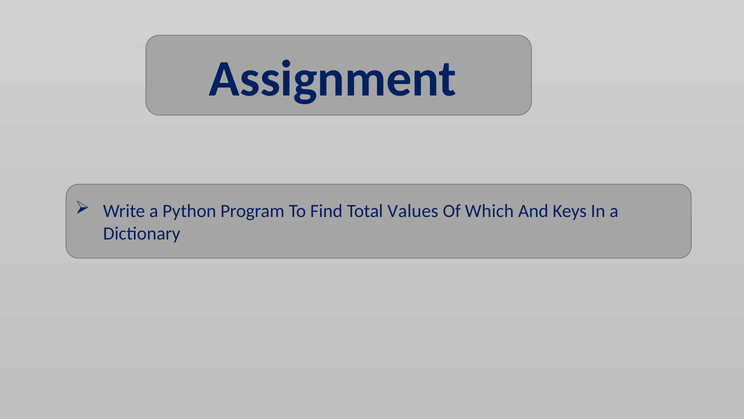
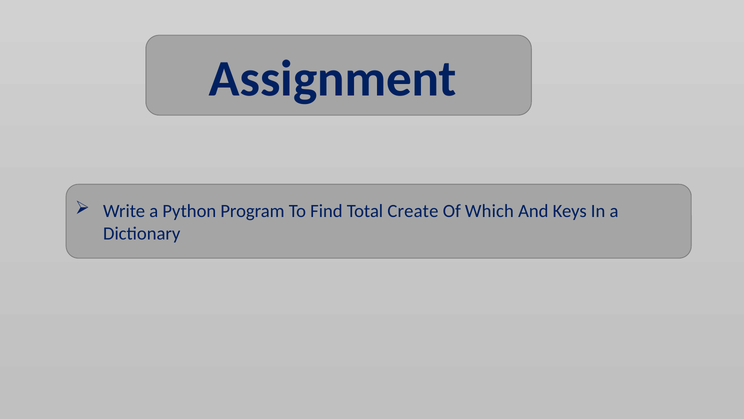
Values: Values -> Create (413, 211)
